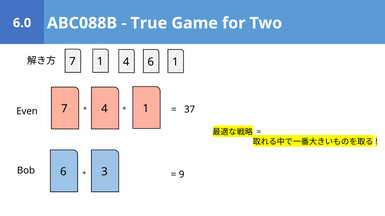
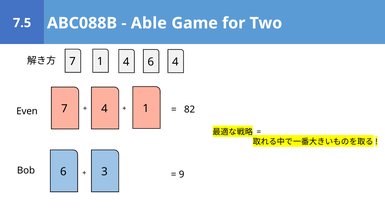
True: True -> Able (149, 23)
6.0: 6.0 -> 7.5 (22, 23)
7 1: 1 -> 4 (175, 62)
37: 37 -> 82 (190, 110)
